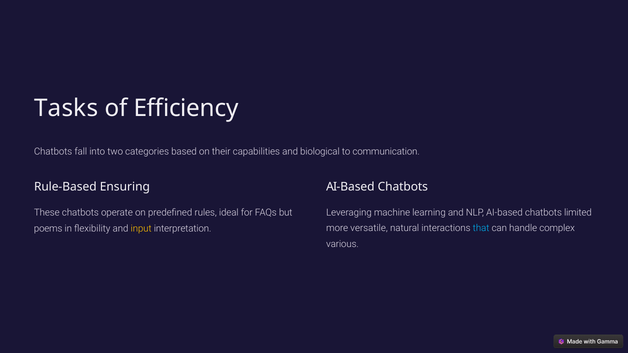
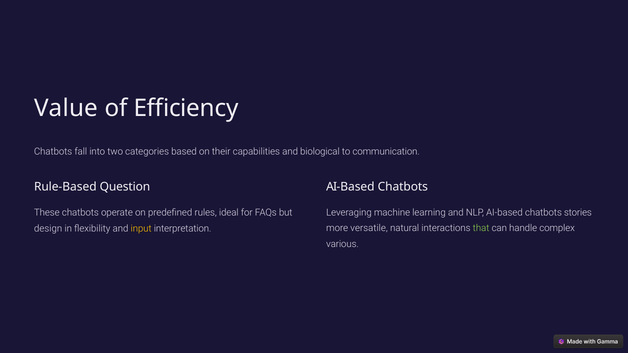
Tasks: Tasks -> Value (66, 108)
Ensuring: Ensuring -> Question (125, 187)
limited: limited -> stories (578, 213)
that colour: light blue -> light green (481, 228)
poems: poems -> design (48, 229)
